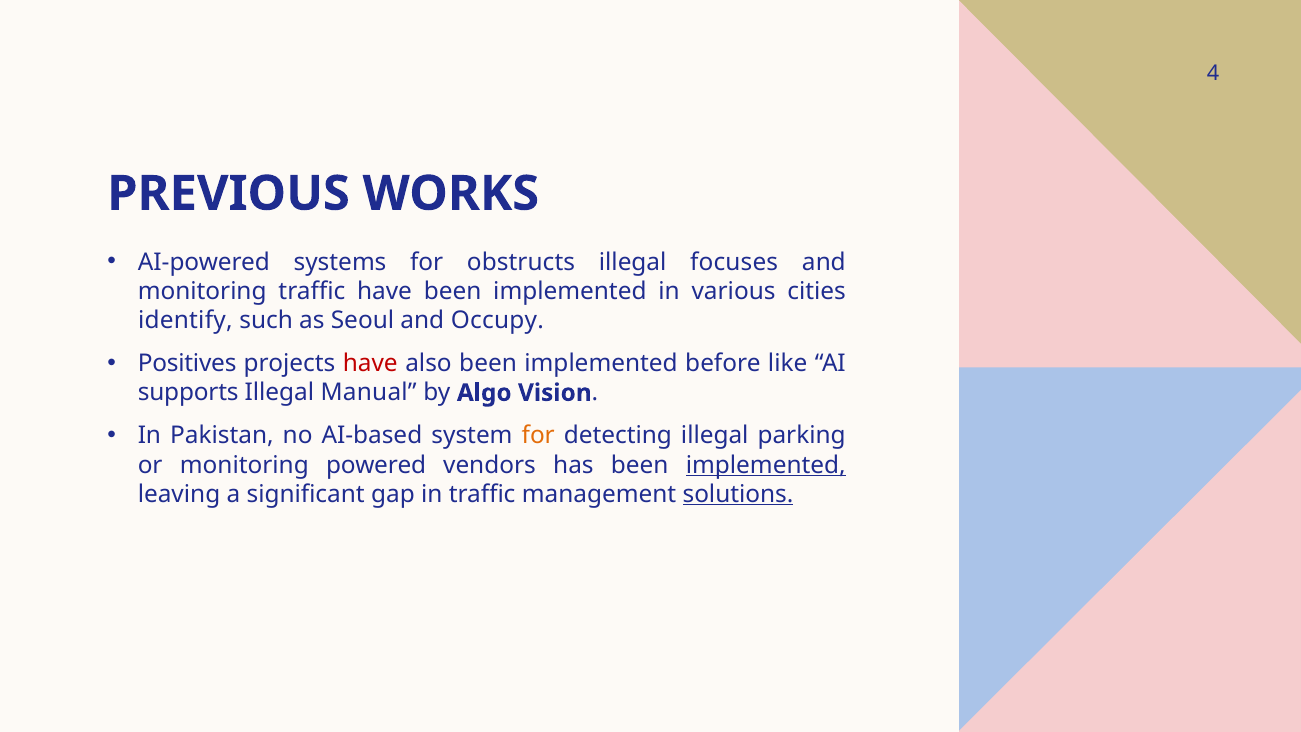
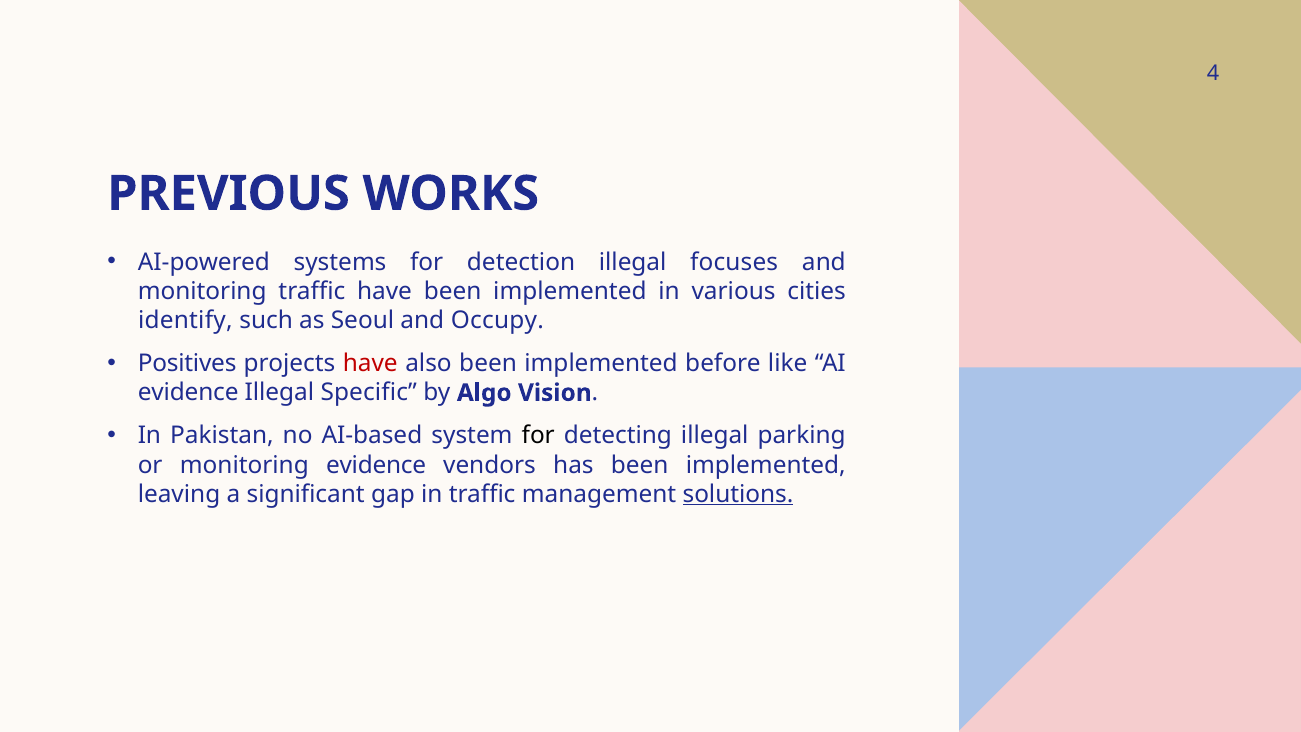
obstructs: obstructs -> detection (521, 262)
supports: supports -> evidence (188, 393)
Manual: Manual -> Specific (369, 393)
for colour: orange -> black (538, 436)
monitoring powered: powered -> evidence (376, 465)
implemented underline: present -> none (766, 465)
